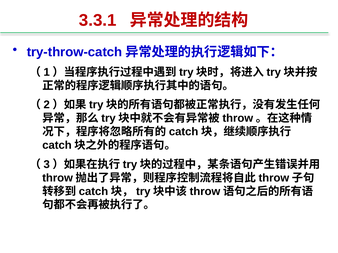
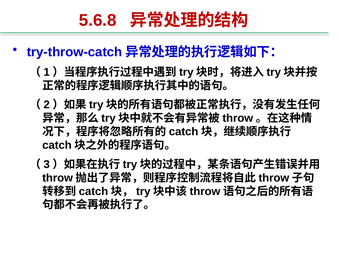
3.3.1: 3.3.1 -> 5.6.8 (98, 20)
